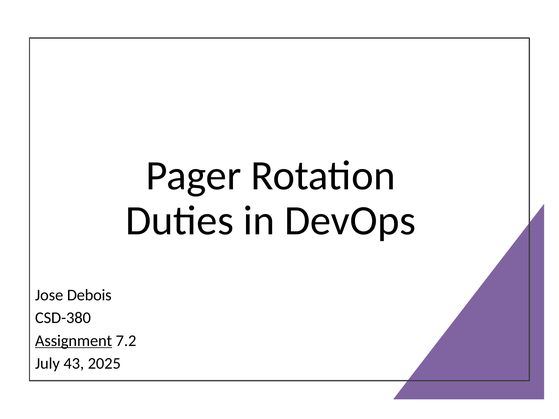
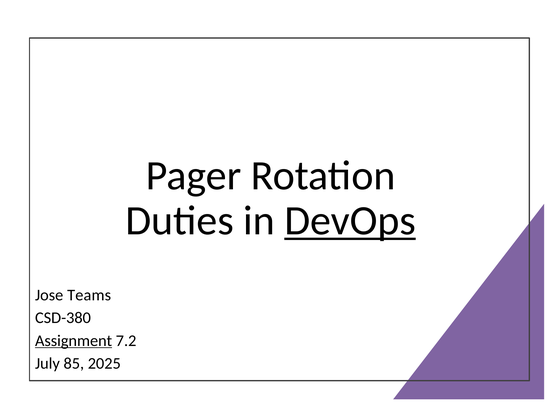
DevOps underline: none -> present (350, 221)
Debois: Debois -> Teams (89, 295)
43: 43 -> 85 (74, 364)
